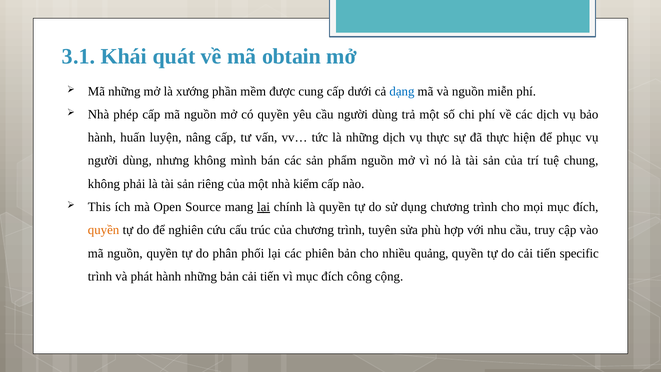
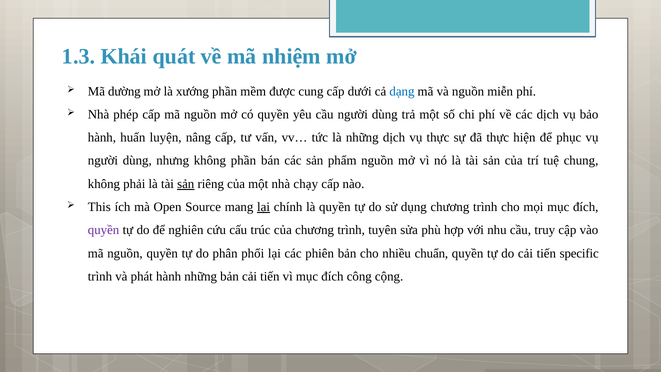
3.1: 3.1 -> 1.3 (79, 57)
obtain: obtain -> nhiệm (291, 57)
Mã những: những -> dường (124, 91)
không mình: mình -> phần (243, 161)
sản underline: none -> present (186, 184)
kiểm: kiểm -> chạy (306, 184)
quyền colour: orange -> purple (104, 230)
quảng: quảng -> chuẩn (431, 253)
